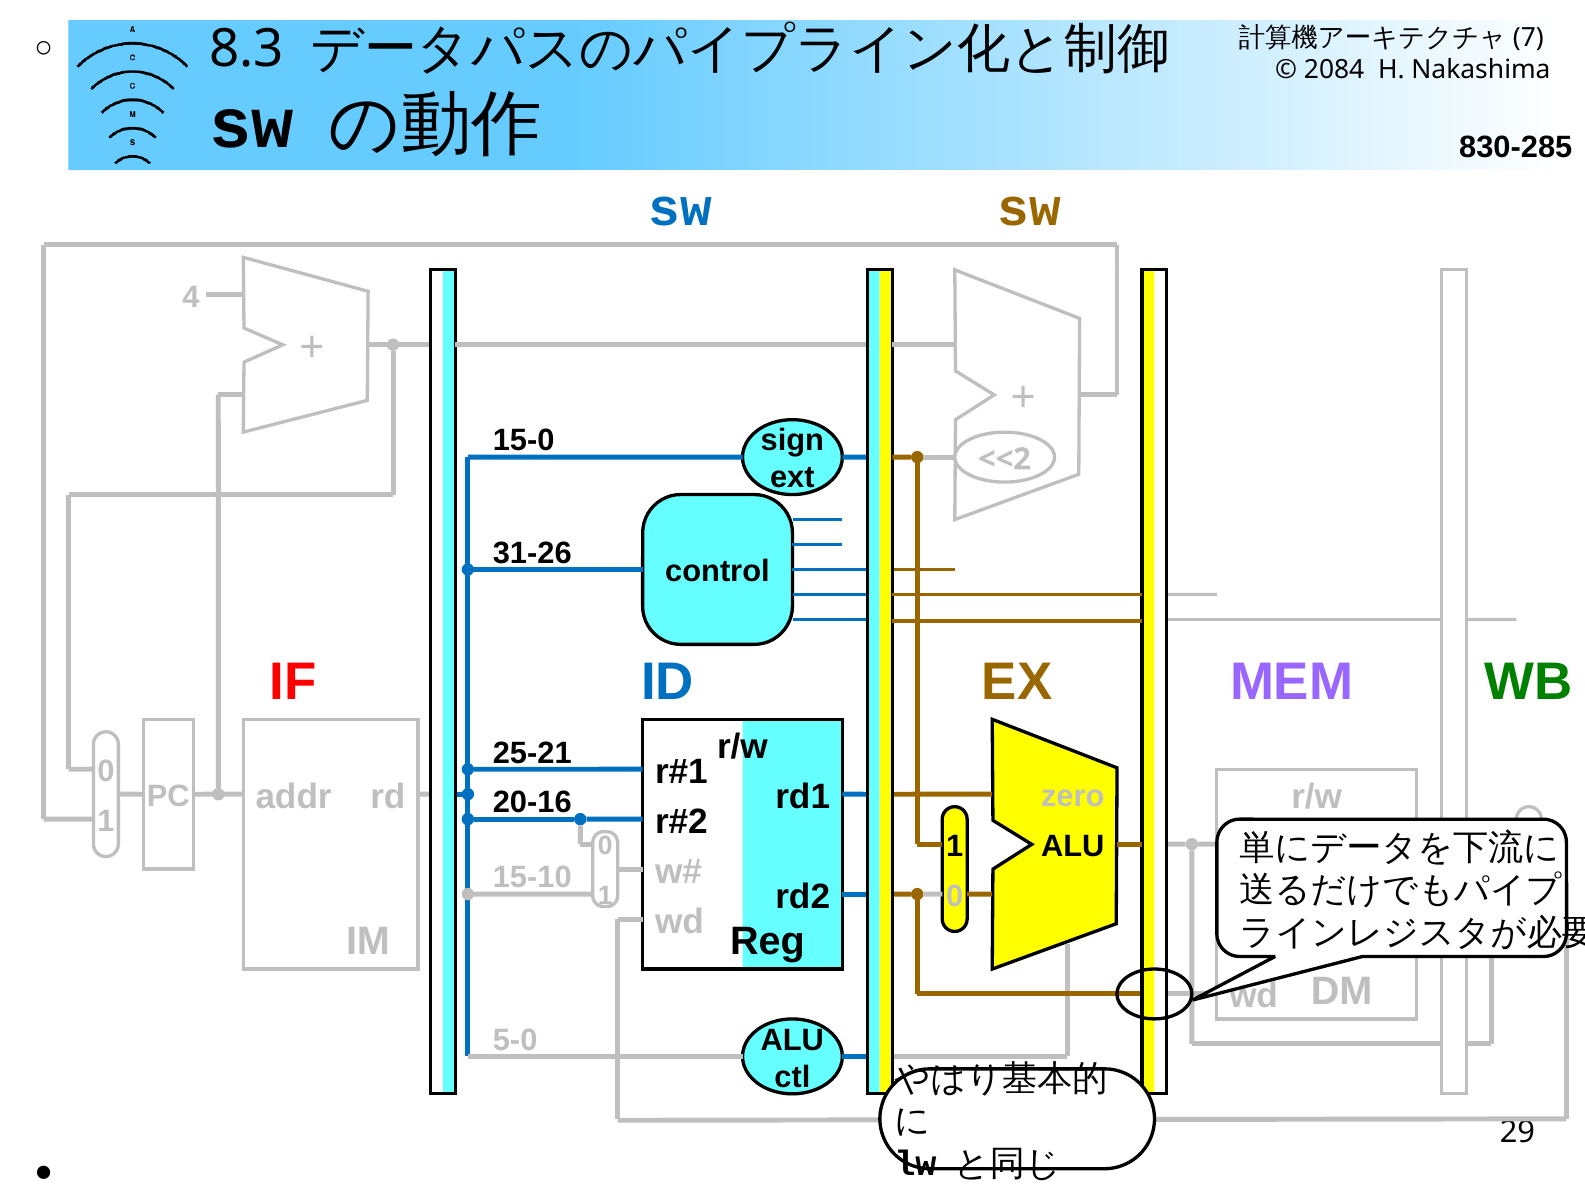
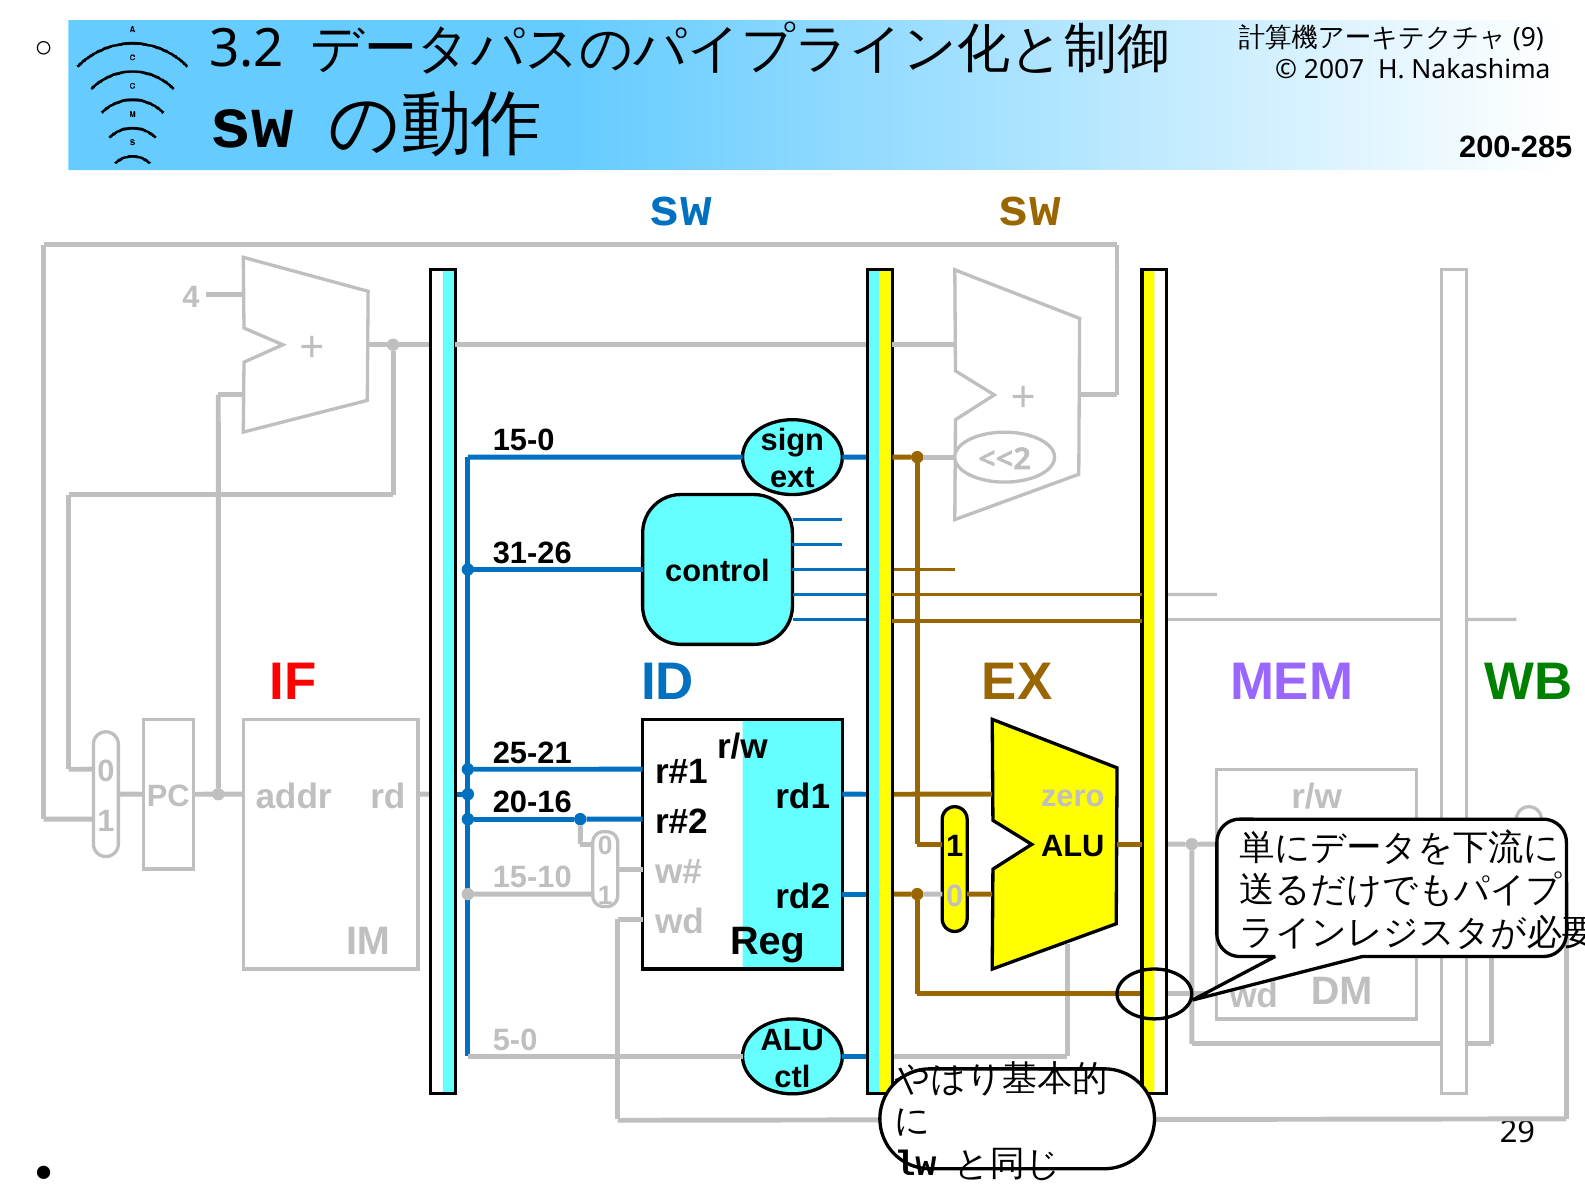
7: 7 -> 9 (1528, 38)
8.3: 8.3 -> 3.2 (247, 50)
2084: 2084 -> 2007 (1334, 69)
830-285: 830-285 -> 200-285 (1516, 147)
